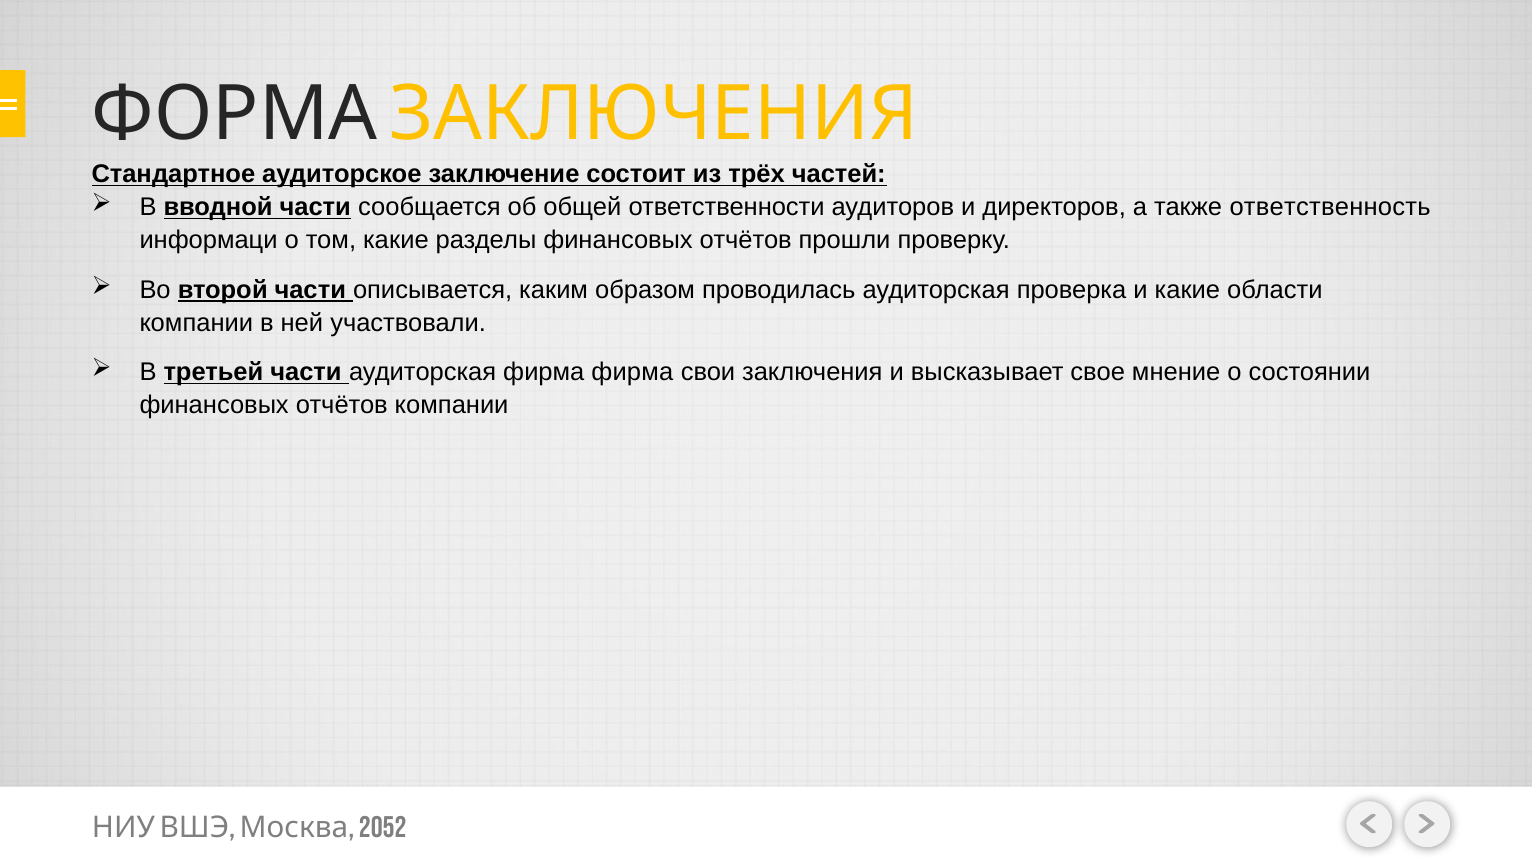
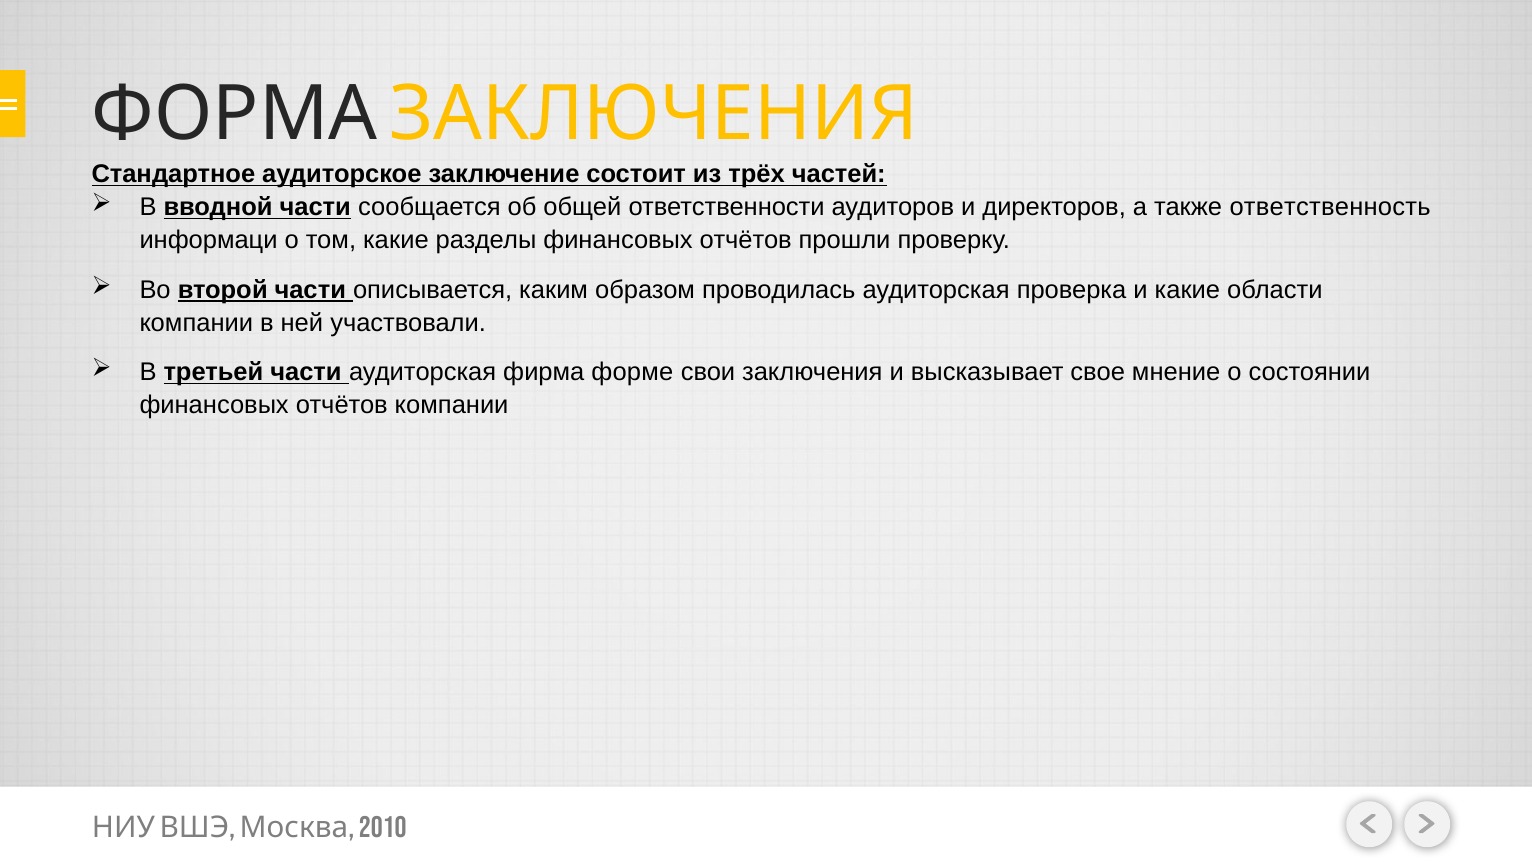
фирма фирма: фирма -> форме (632, 372)
2052: 2052 -> 2010 (383, 828)
